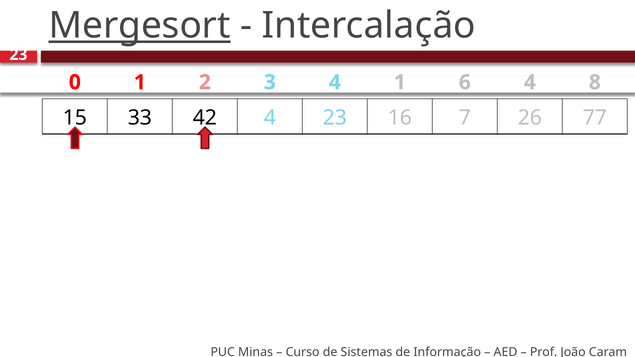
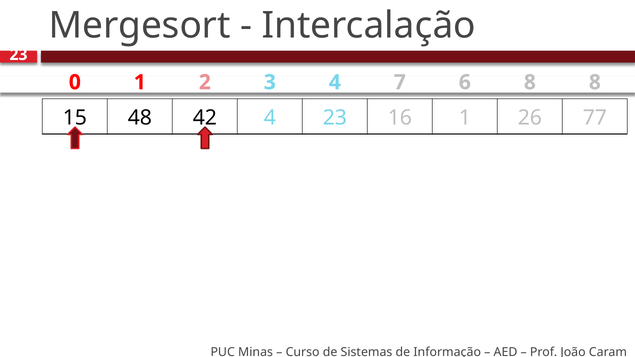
Mergesort underline: present -> none (140, 26)
4 1: 1 -> 7 (400, 82)
6 4: 4 -> 8 (530, 82)
33: 33 -> 48 (140, 118)
16 7: 7 -> 1 (465, 118)
